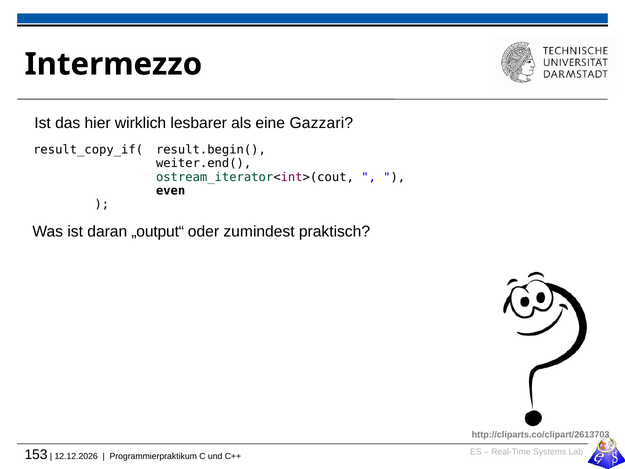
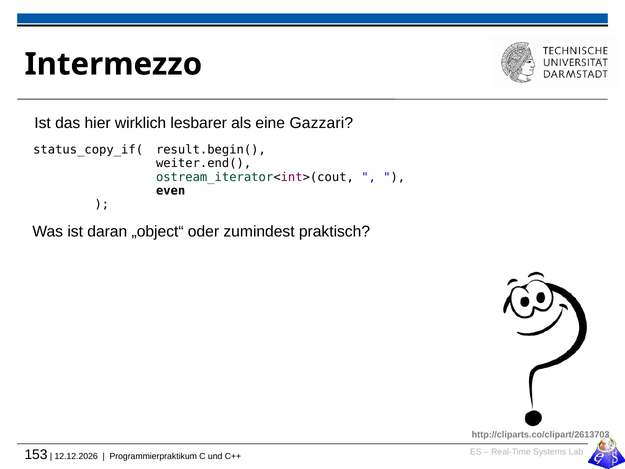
result_copy_if(: result_copy_if( -> status_copy_if( (88, 150)
„output“: „output“ -> „object“ (158, 231)
